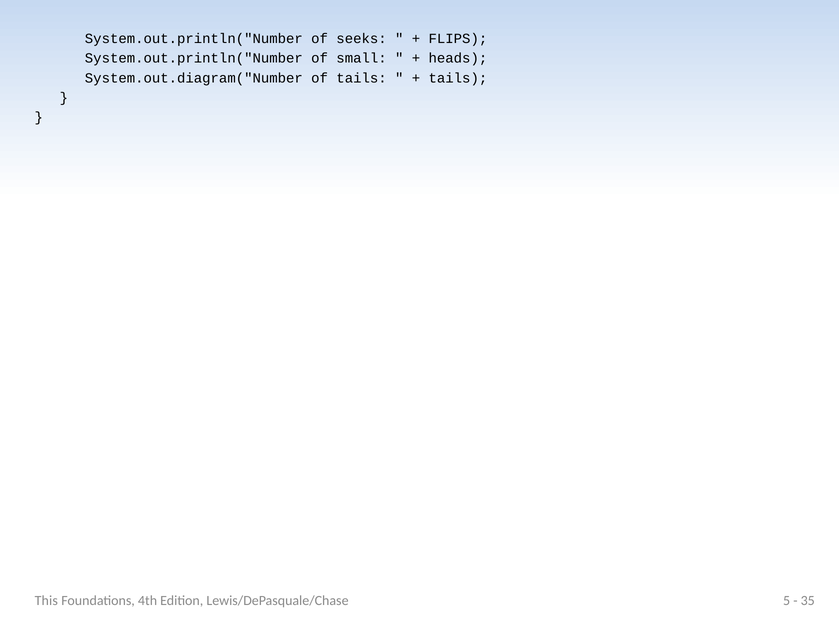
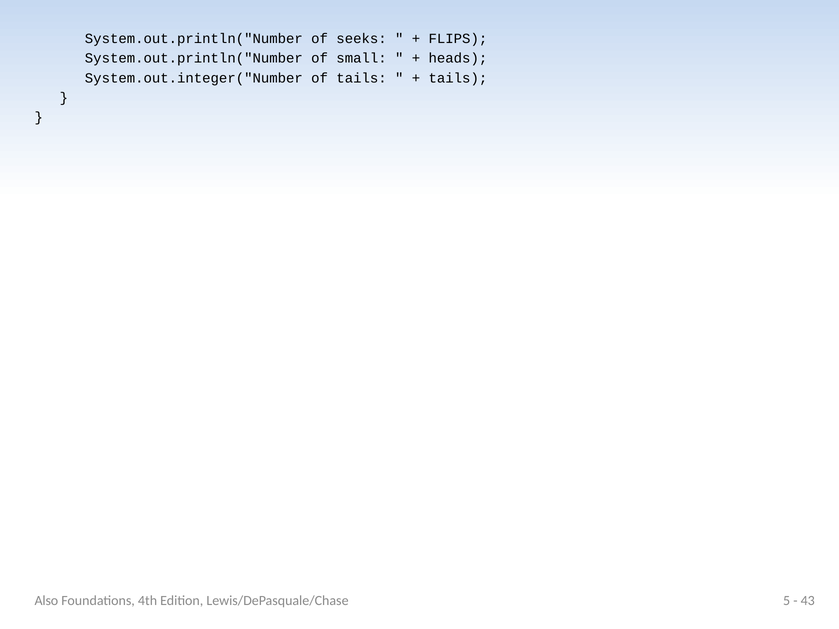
System.out.diagram("Number: System.out.diagram("Number -> System.out.integer("Number (194, 78)
This: This -> Also (46, 601)
35: 35 -> 43 (808, 601)
